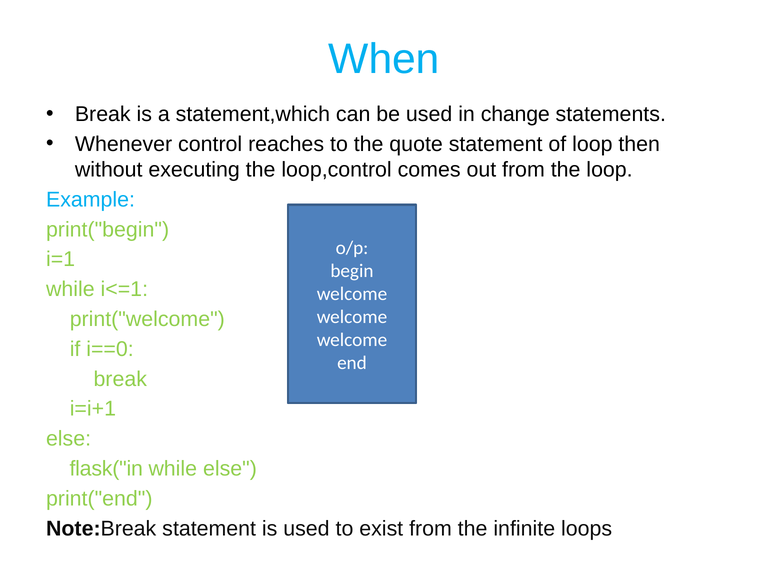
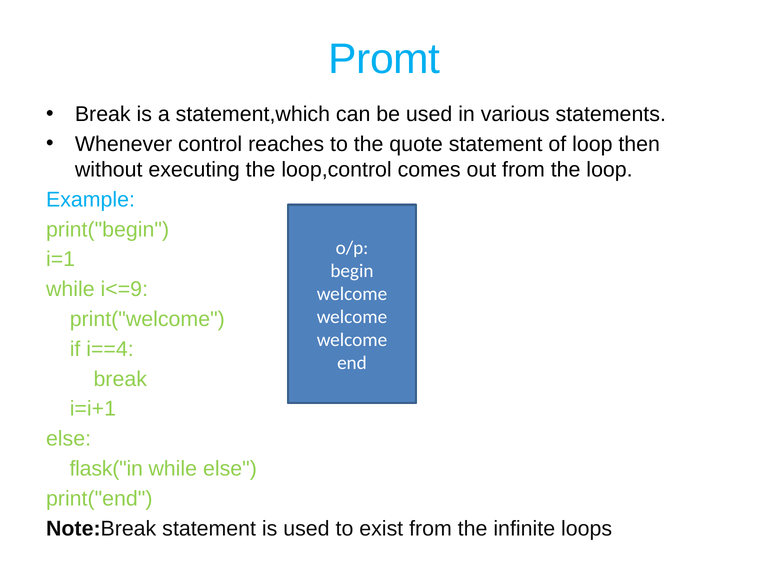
When: When -> Promt (384, 59)
change: change -> various (515, 114)
i<=1: i<=1 -> i<=9 (124, 289)
i==0: i==0 -> i==4 (110, 349)
